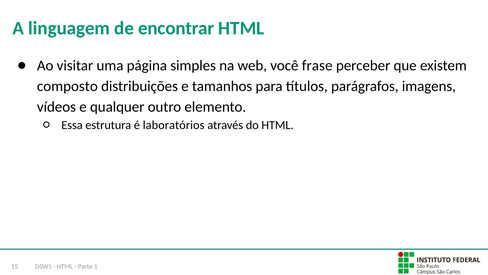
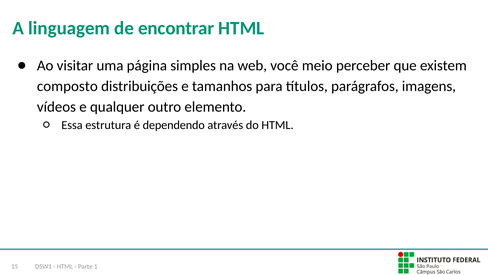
frase: frase -> meio (317, 66)
laboratórios: laboratórios -> dependendo (174, 125)
